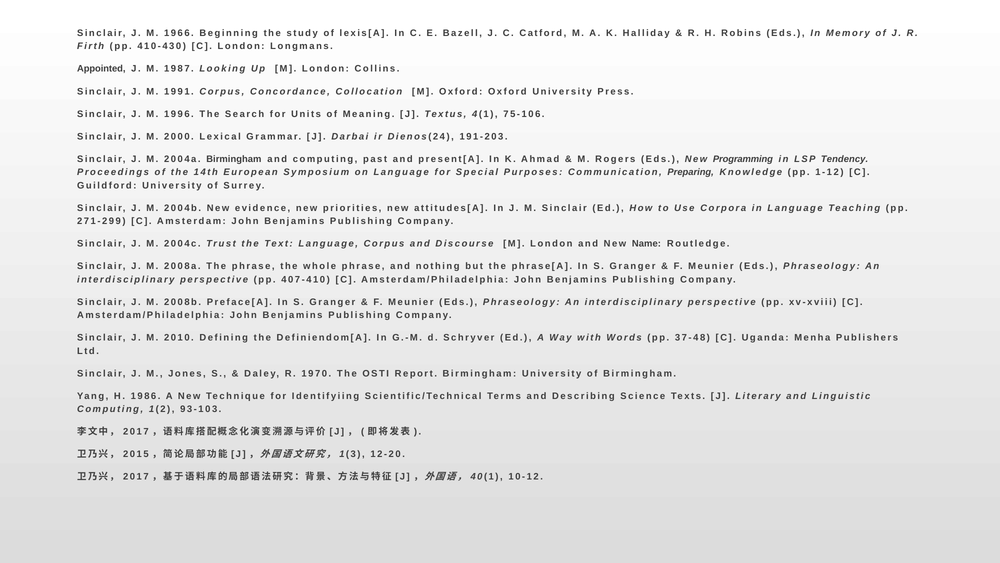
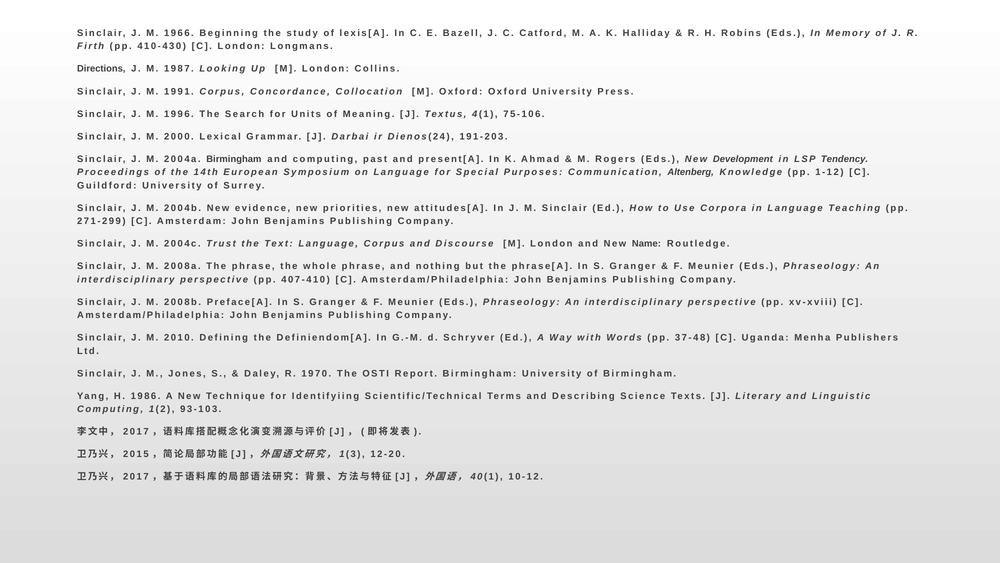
Appointed: Appointed -> Directions (101, 69)
Programming: Programming -> Development (743, 159)
Preparing: Preparing -> Altenberg (691, 172)
